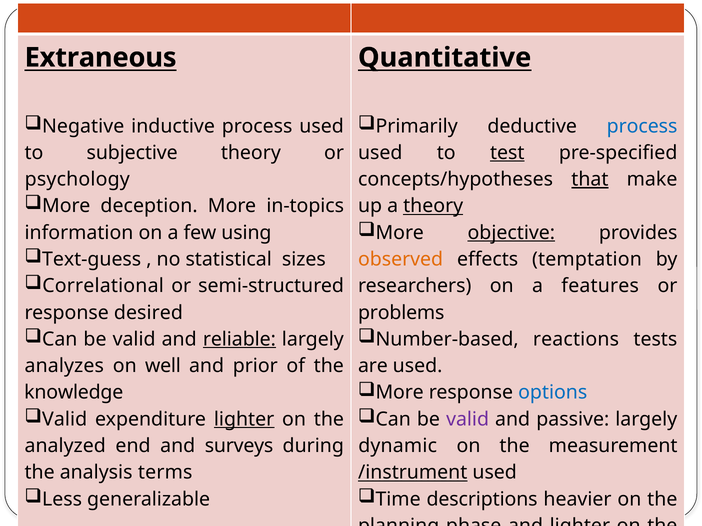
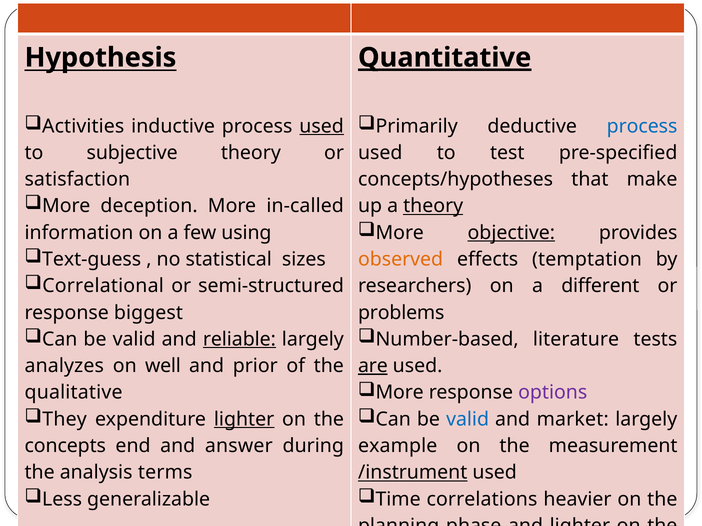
Extraneous: Extraneous -> Hypothesis (100, 58)
Quantitative underline: none -> present (445, 58)
Negative: Negative -> Activities (83, 126)
used underline: none -> present (322, 126)
test underline: present -> none (507, 153)
psychology: psychology -> satisfaction (77, 180)
that underline: present -> none (590, 180)
in-topics: in-topics -> in-called (305, 206)
features: features -> different (600, 286)
desired: desired -> biggest (148, 313)
reactions: reactions -> literature (576, 340)
are underline: none -> present (373, 366)
options colour: blue -> purple (553, 393)
knowledge: knowledge -> qualitative (74, 393)
Valid: Valid -> They (65, 420)
valid colour: purple -> blue (468, 420)
passive: passive -> market (573, 420)
analyzed: analyzed -> concepts (65, 446)
surveys: surveys -> answer (239, 446)
dynamic: dynamic -> example (398, 446)
descriptions: descriptions -> correlations (482, 500)
